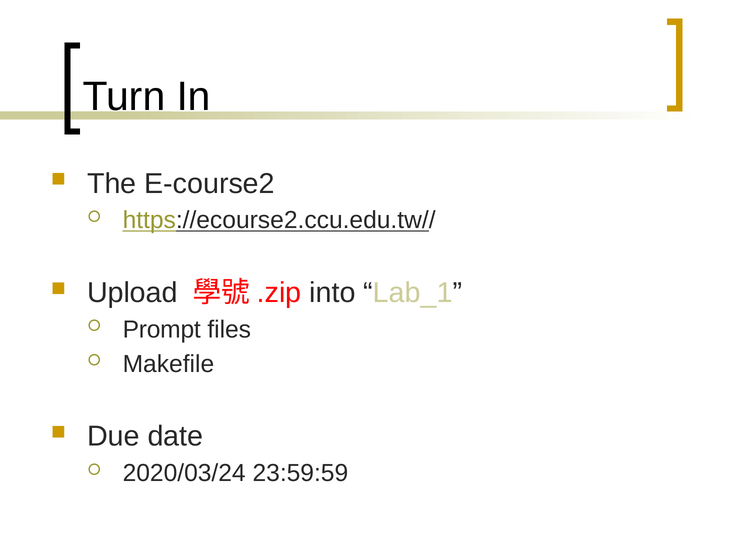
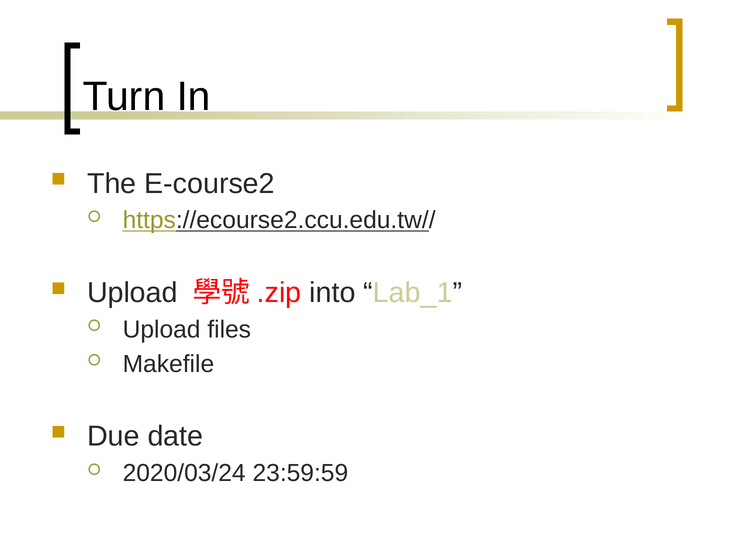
Prompt: Prompt -> Upload (162, 329)
